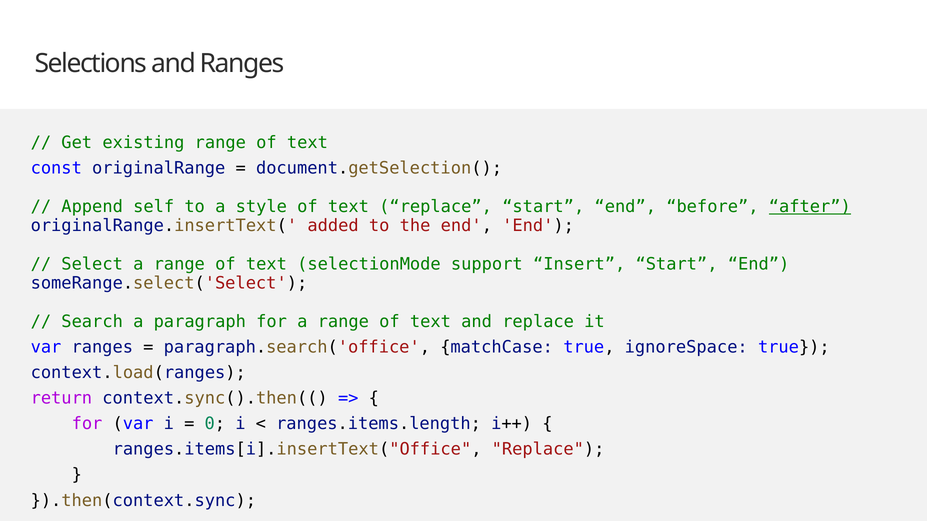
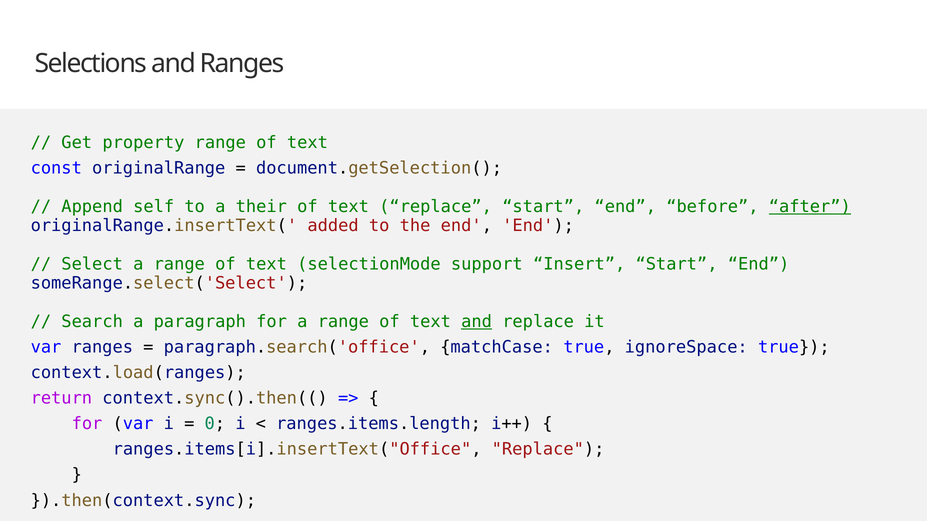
existing: existing -> property (143, 143)
style: style -> their (261, 207)
and underline: none -> present (477, 322)
